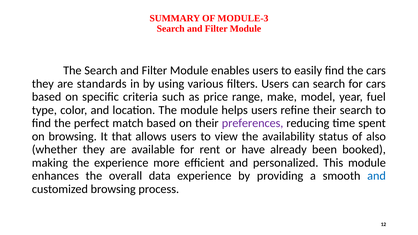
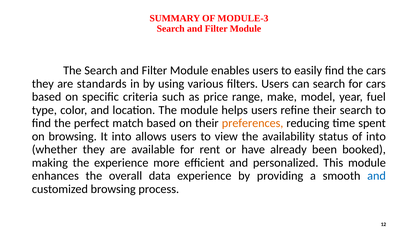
preferences colour: purple -> orange (253, 123)
It that: that -> into (122, 137)
of also: also -> into (376, 137)
